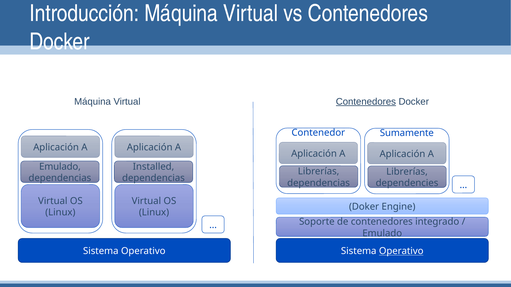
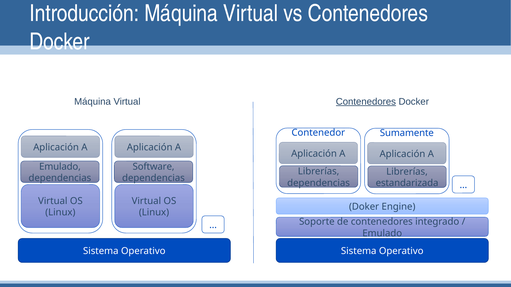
Installed: Installed -> Software (154, 167)
dependencies: dependencies -> estandarizada (407, 183)
Operativo underline: present -> none (401, 251)
